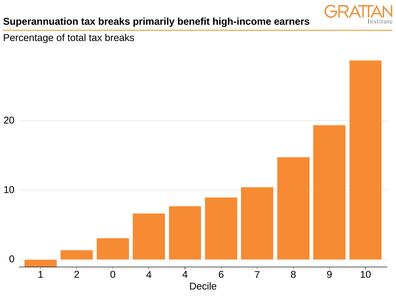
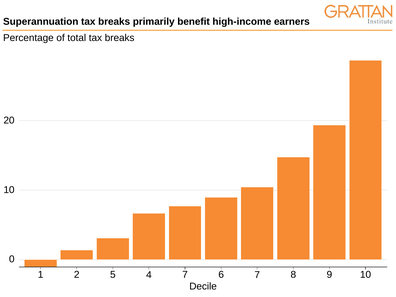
2 0: 0 -> 5 (113, 275)
4 4: 4 -> 7 (185, 275)
